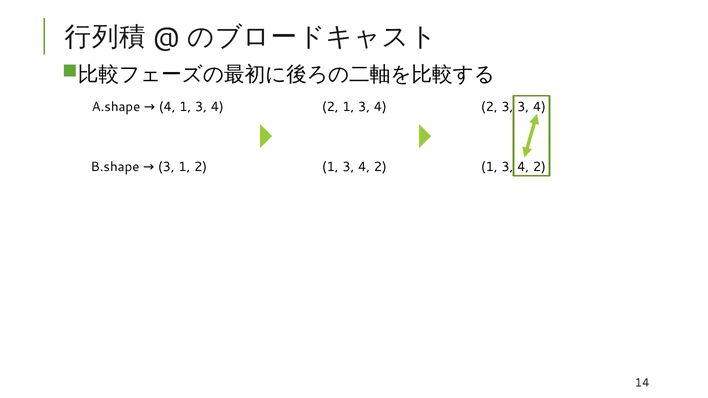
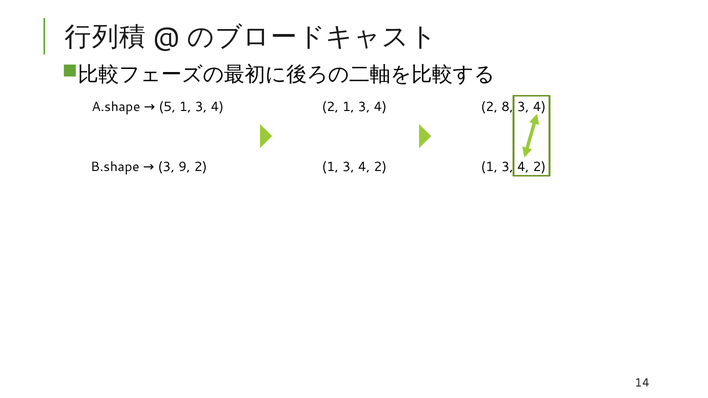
A.shape 4: 4 -> 5 (167, 107)
2 3: 3 -> 8 (507, 107)
3 1: 1 -> 9 (184, 167)
